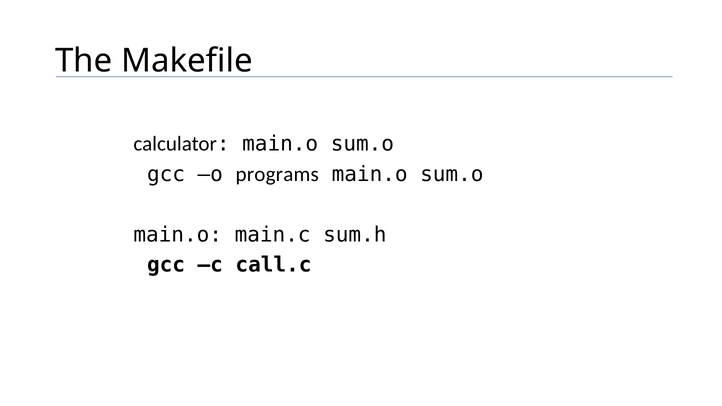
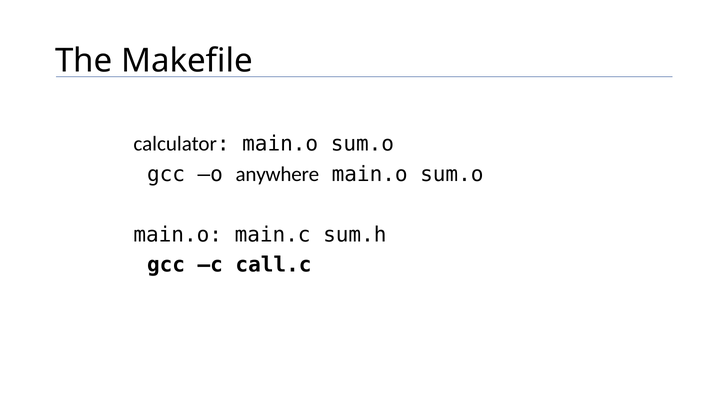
programs: programs -> anywhere (277, 174)
